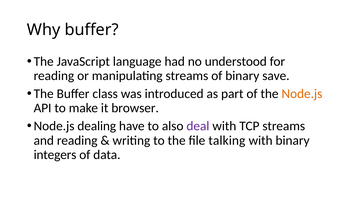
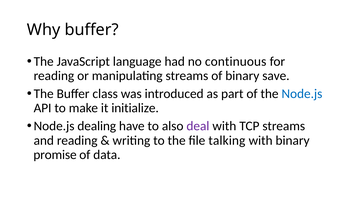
understood: understood -> continuous (236, 61)
Node.js colour: orange -> blue (302, 94)
browser: browser -> initialize (135, 108)
integers: integers -> promise (55, 155)
